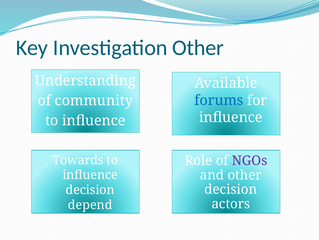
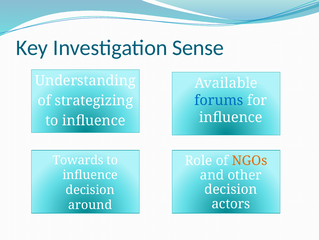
Investigation Other: Other -> Sense (198, 48)
community: community -> strategizing (94, 100)
NGOs colour: purple -> orange (250, 160)
depend: depend -> around (90, 204)
